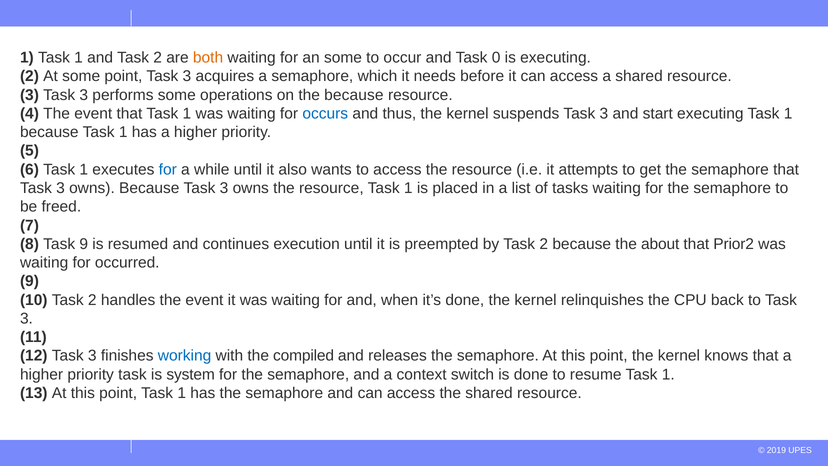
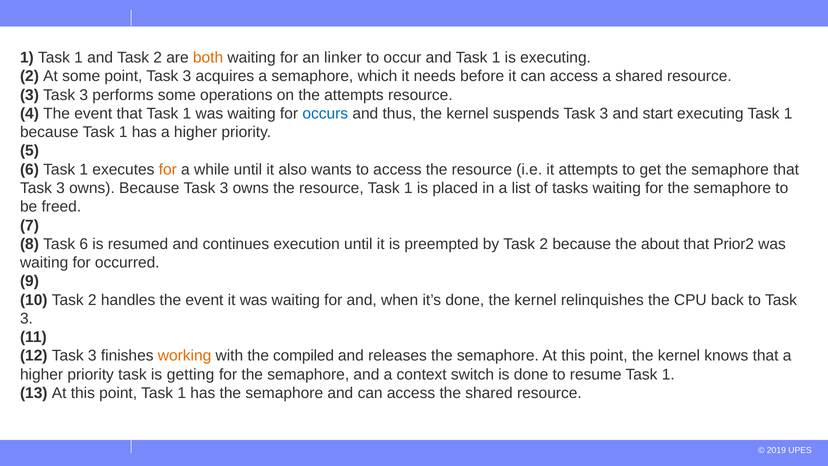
an some: some -> linker (343, 58)
and Task 0: 0 -> 1 (496, 58)
the because: because -> attempts (354, 95)
for colour: blue -> orange (168, 169)
Task 9: 9 -> 6 (84, 244)
working colour: blue -> orange (185, 356)
system: system -> getting (191, 374)
